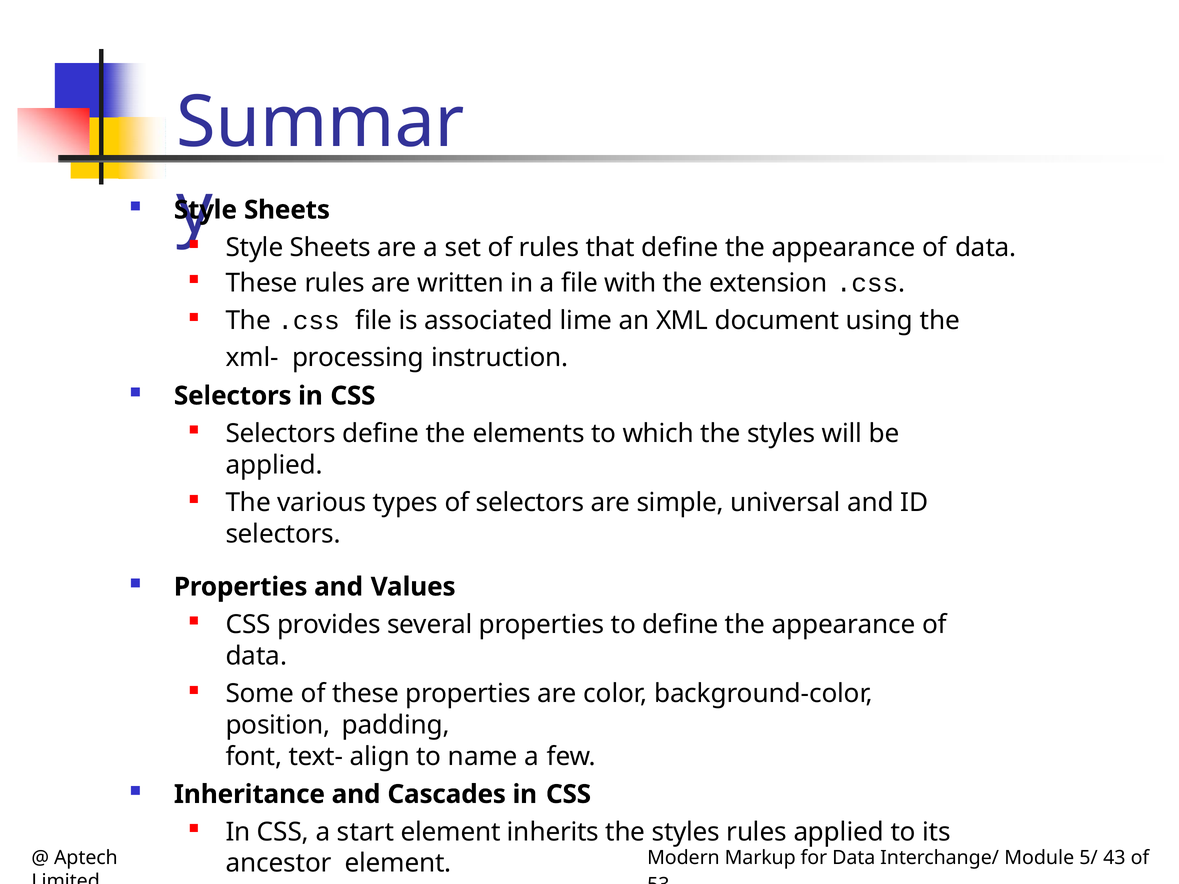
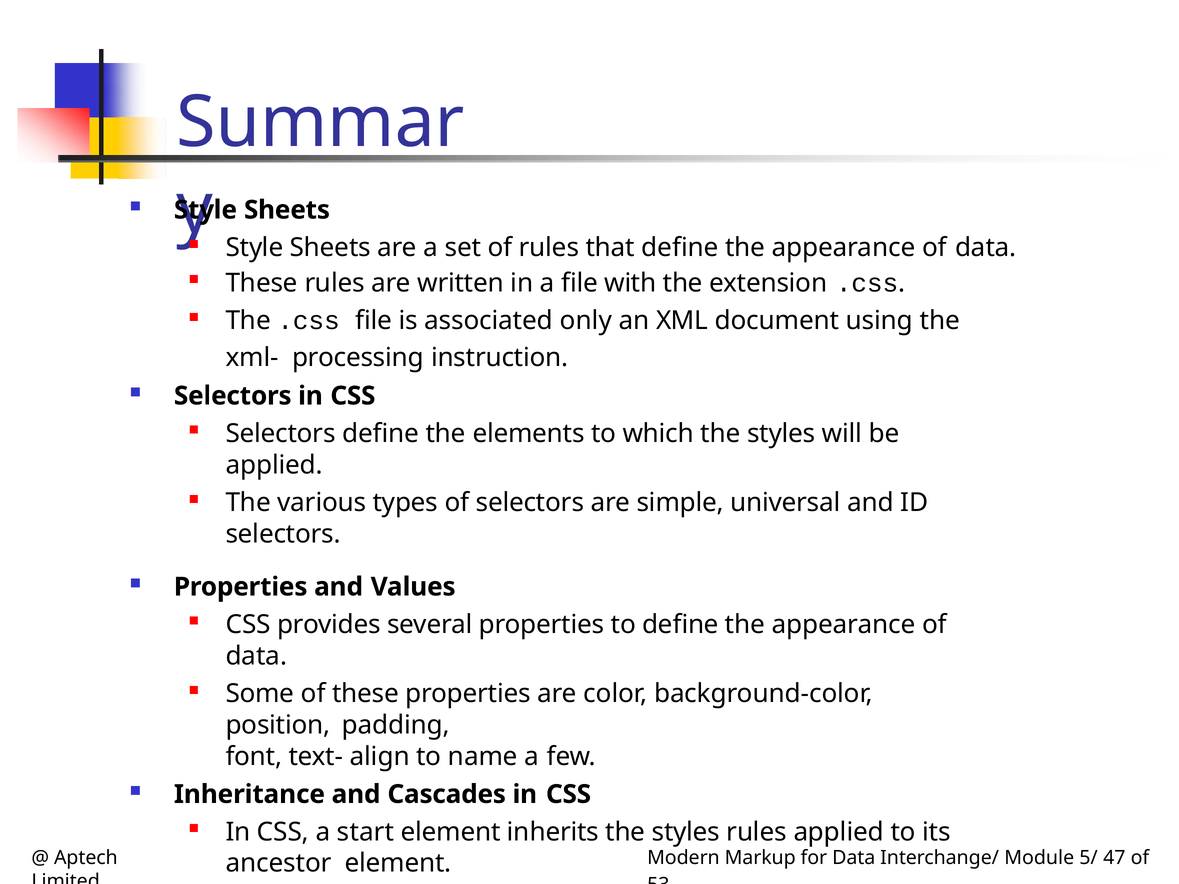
lime: lime -> only (586, 321)
43: 43 -> 47 (1114, 858)
